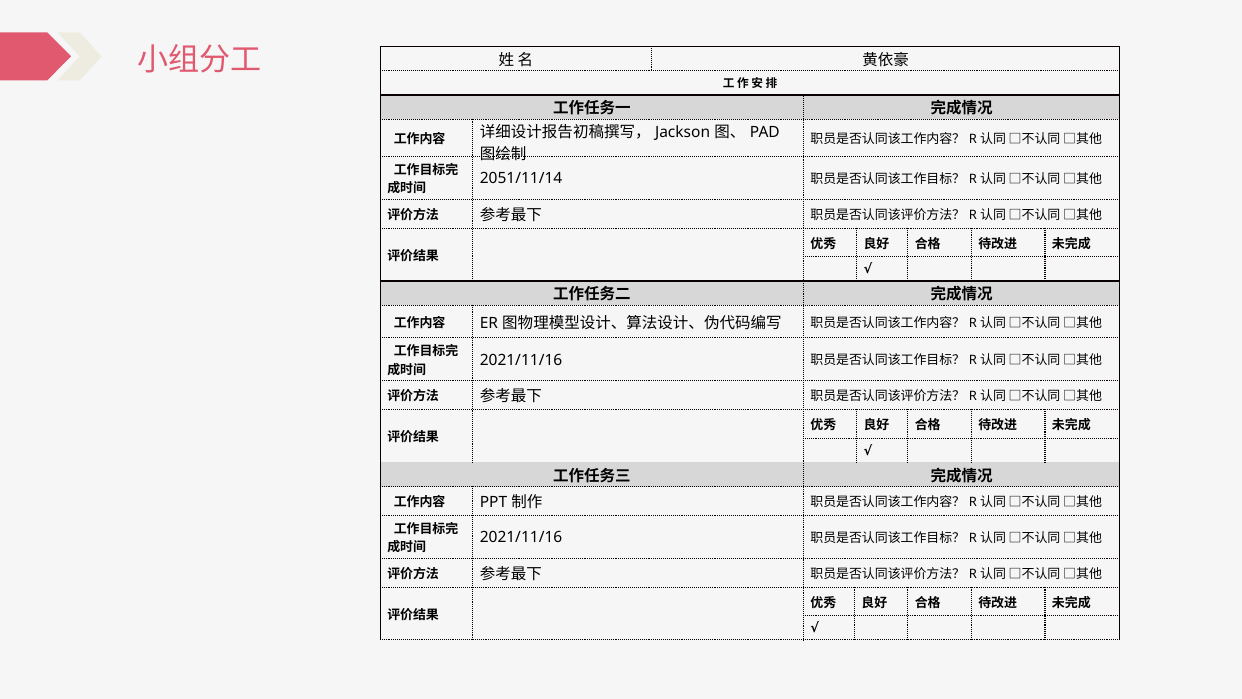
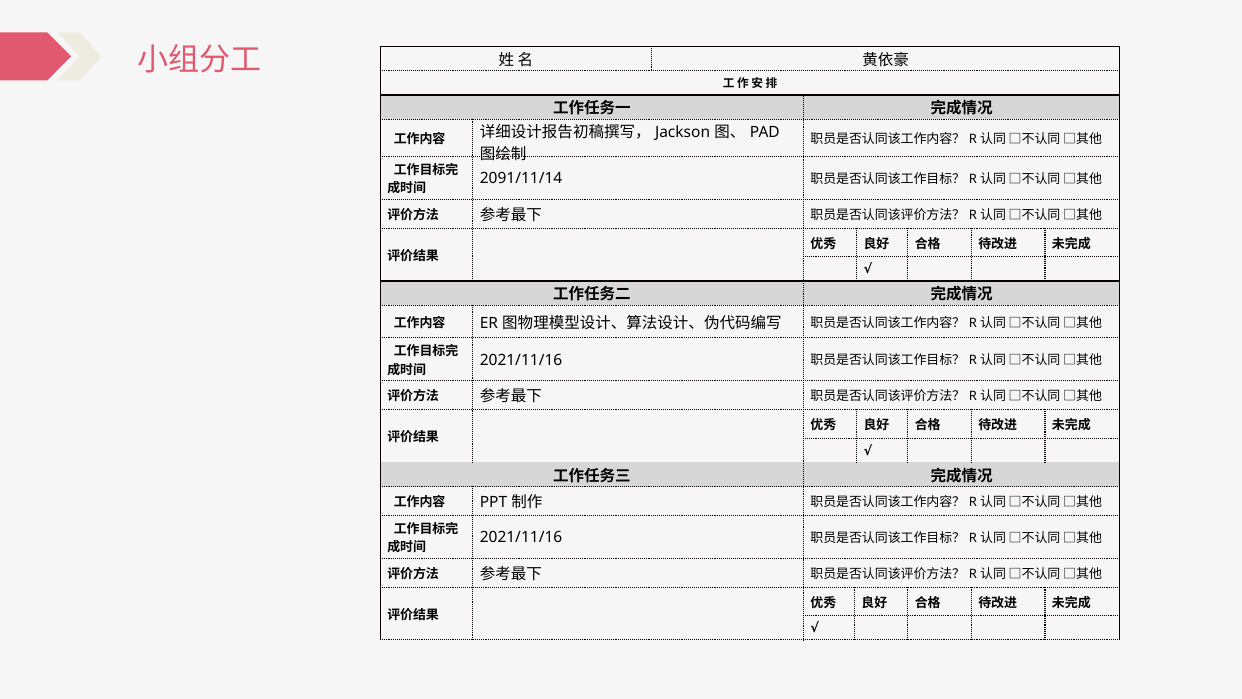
2051/11/14: 2051/11/14 -> 2091/11/14 (521, 179)
